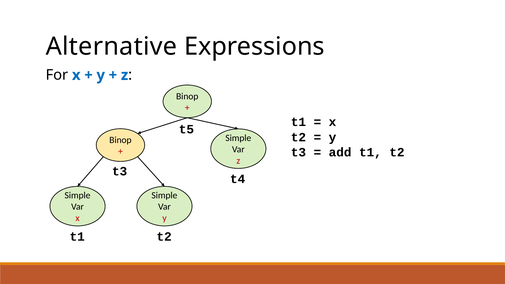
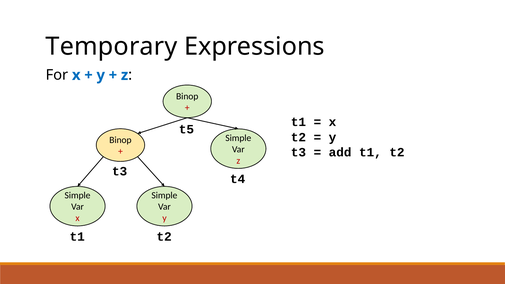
Alternative: Alternative -> Temporary (111, 46)
